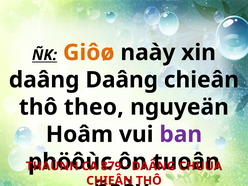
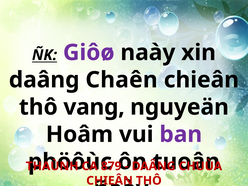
Giôø colour: orange -> purple (89, 53)
daâng Daâng: Daâng -> Chaên (122, 80)
theo: theo -> vang (94, 107)
